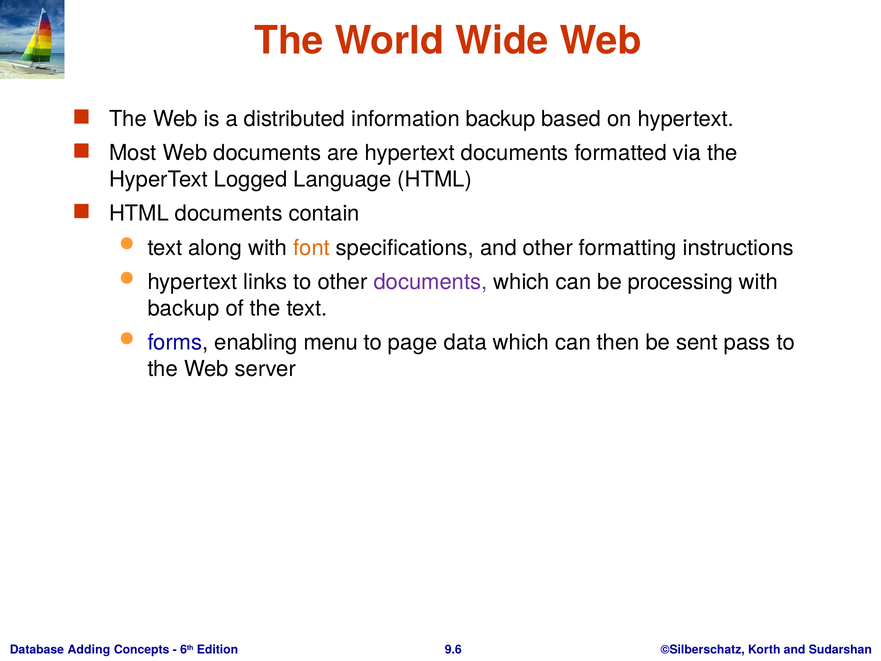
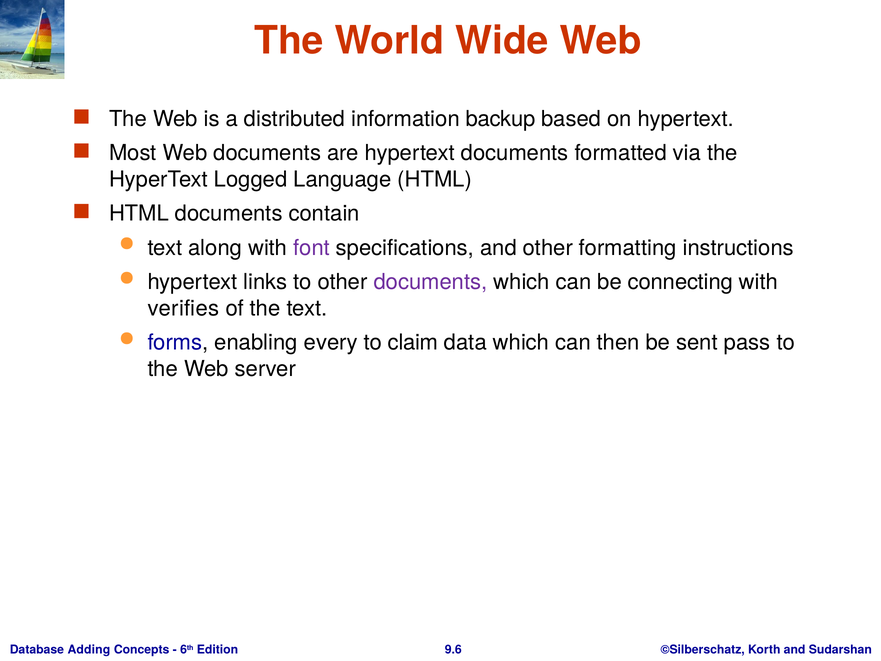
font colour: orange -> purple (312, 248)
processing: processing -> connecting (680, 282)
backup: backup -> verifies (183, 308)
menu: menu -> every (331, 342)
page: page -> claim (413, 342)
